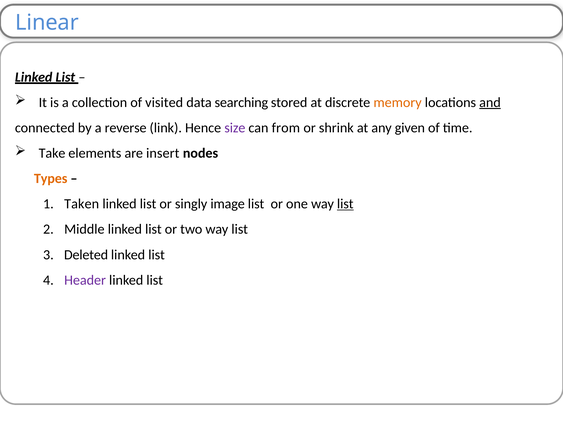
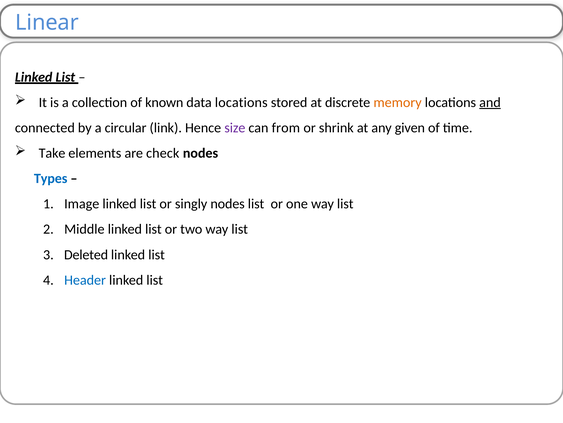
visited: visited -> known (164, 102)
data searching: searching -> locations (241, 102)
reverse: reverse -> circular (126, 128)
insert: insert -> check (163, 153)
Types colour: orange -> blue (51, 178)
Taken: Taken -> Image (82, 204)
singly image: image -> nodes (228, 204)
list underline: present -> none (345, 204)
Header colour: purple -> blue (85, 280)
